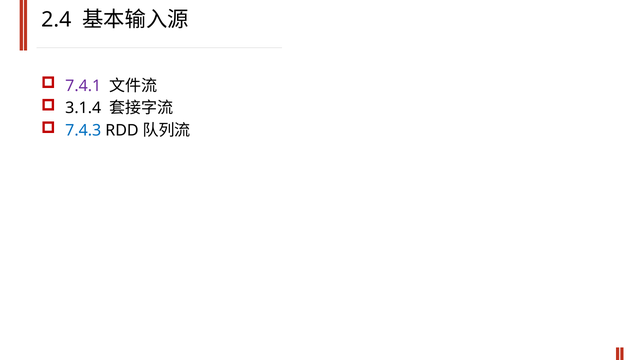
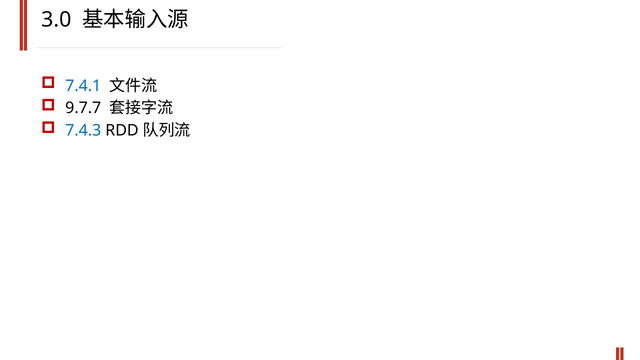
2.4: 2.4 -> 3.0 (56, 20)
7.4.1 colour: purple -> blue (83, 86)
3.1.4: 3.1.4 -> 9.7.7 (83, 108)
